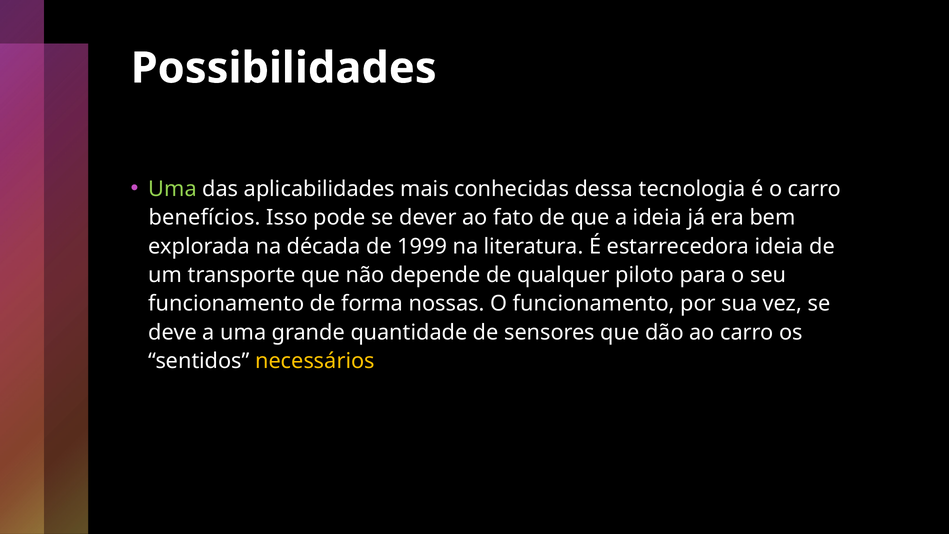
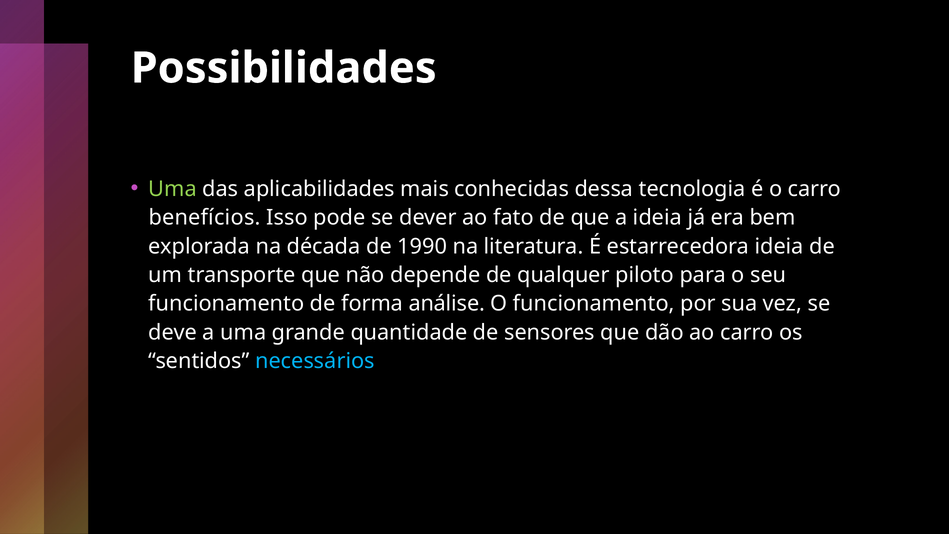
1999: 1999 -> 1990 (422, 246)
nossas: nossas -> análise (447, 304)
necessários colour: yellow -> light blue (315, 361)
